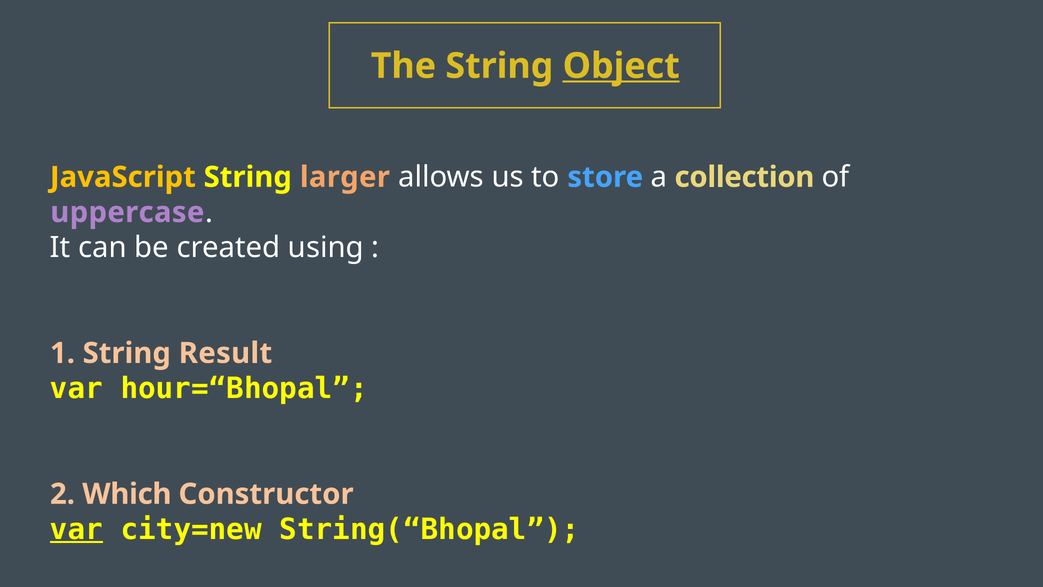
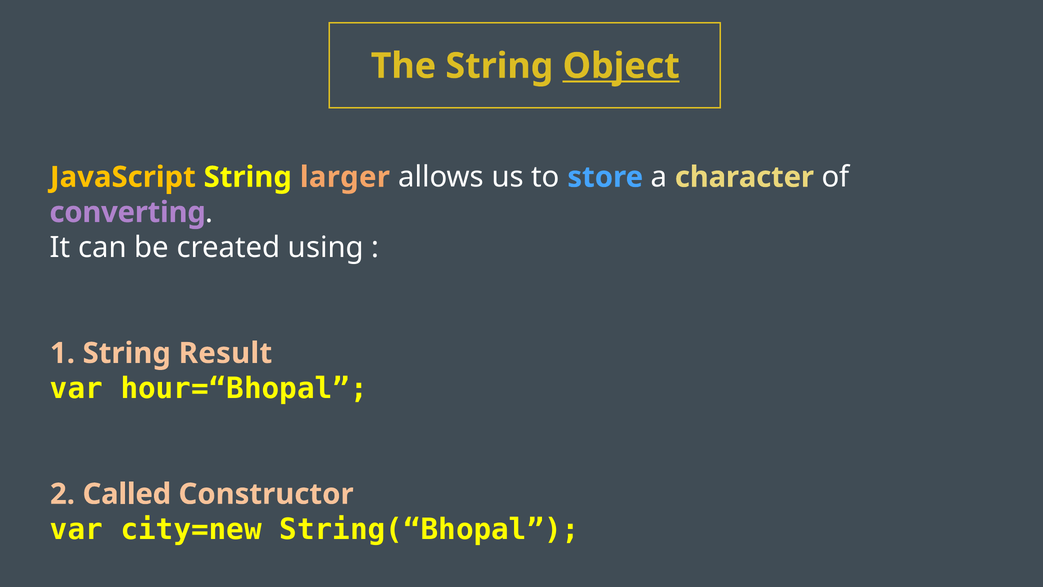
collection: collection -> character (744, 177)
uppercase: uppercase -> converting (128, 212)
Which: Which -> Called (127, 494)
var underline: present -> none (76, 529)
